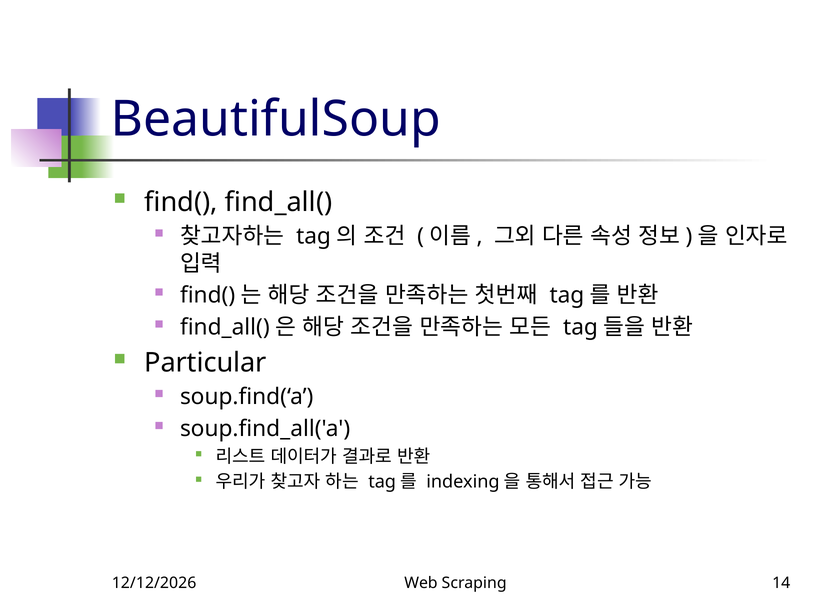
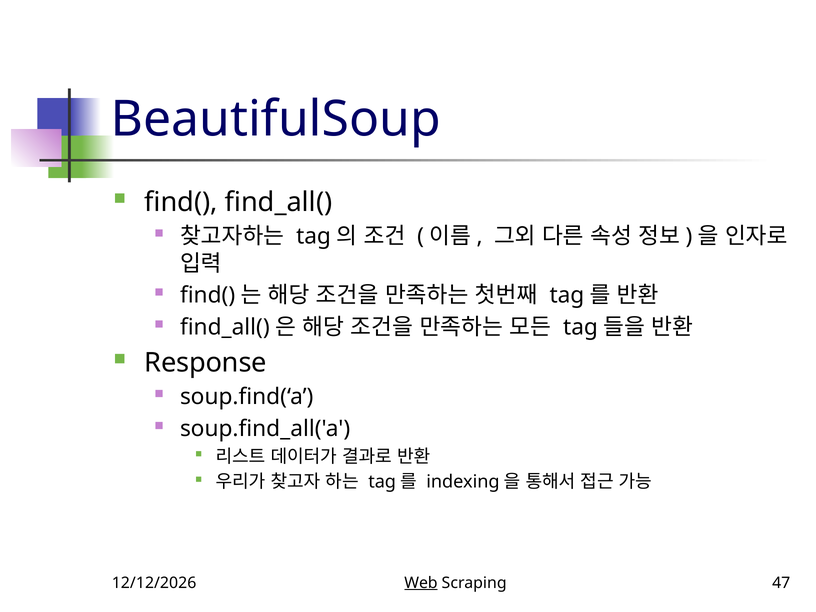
Particular: Particular -> Response (206, 363)
Web underline: none -> present (421, 583)
14: 14 -> 47 (781, 583)
